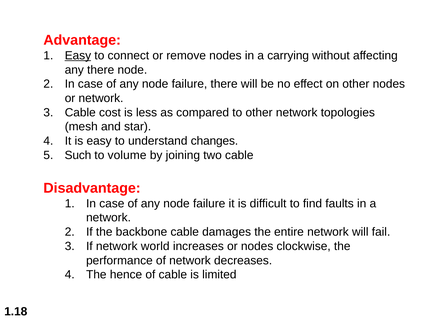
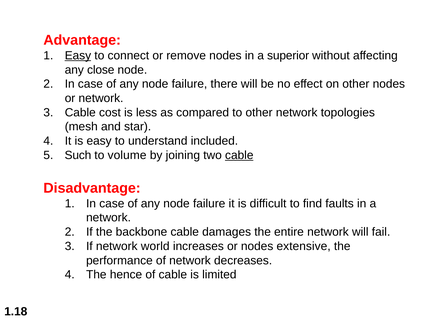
carrying: carrying -> superior (288, 56)
any there: there -> close (101, 70)
changes: changes -> included (214, 141)
cable underline: none -> present (239, 155)
clockwise: clockwise -> extensive (304, 246)
